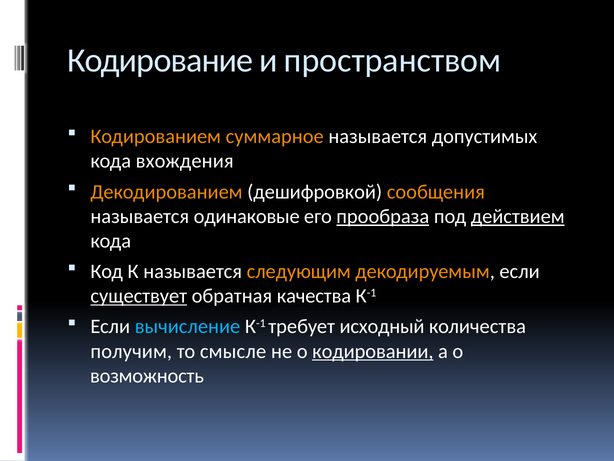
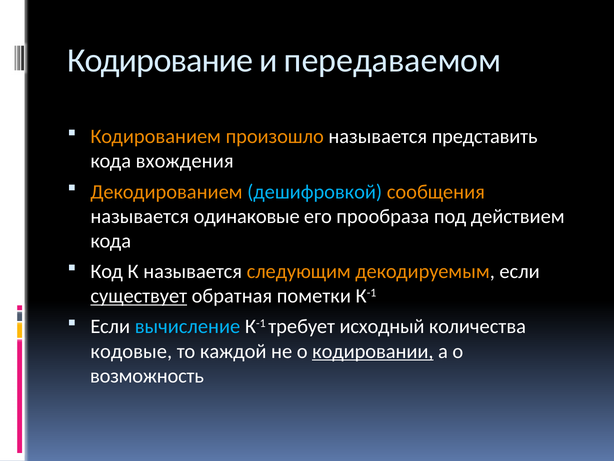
пространством: пространством -> передаваемом (393, 60)
суммарное: суммарное -> произошло (275, 136)
допустимых: допустимых -> представить (485, 136)
дешифровкой colour: white -> light blue (315, 192)
прообраза underline: present -> none (383, 216)
действием underline: present -> none (518, 216)
качества: качества -> пометки (314, 296)
получим: получим -> кодовые (131, 351)
смысле: смысле -> каждой (233, 351)
